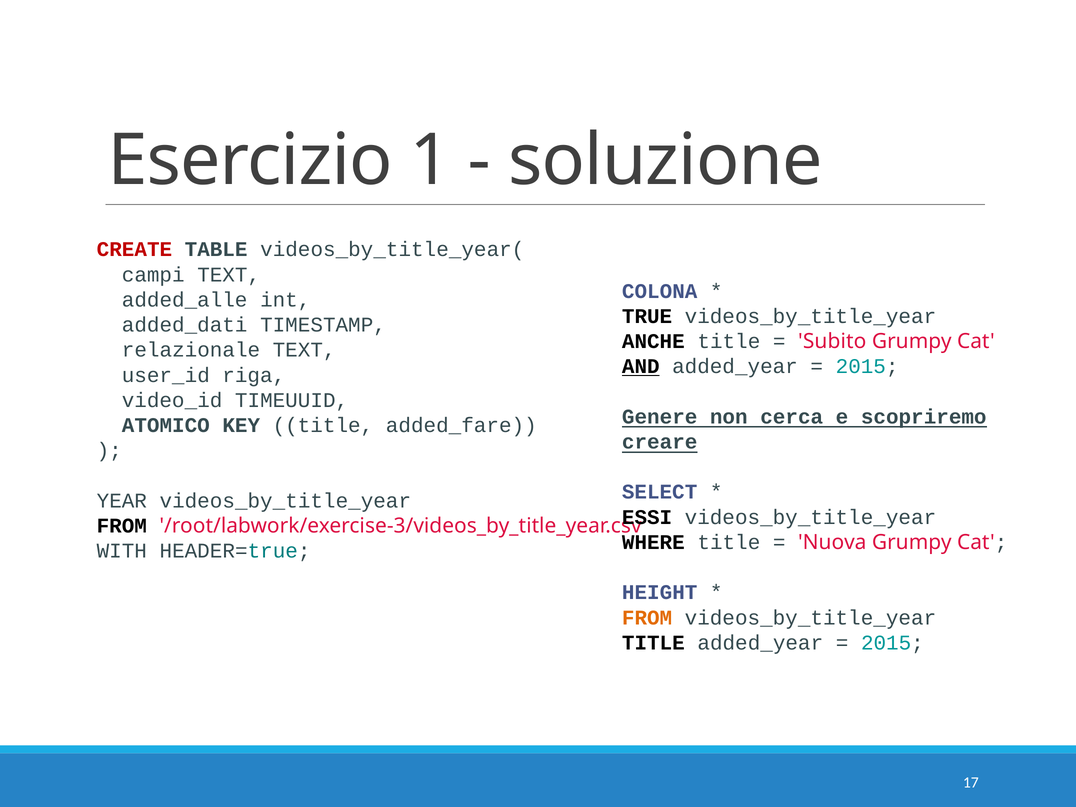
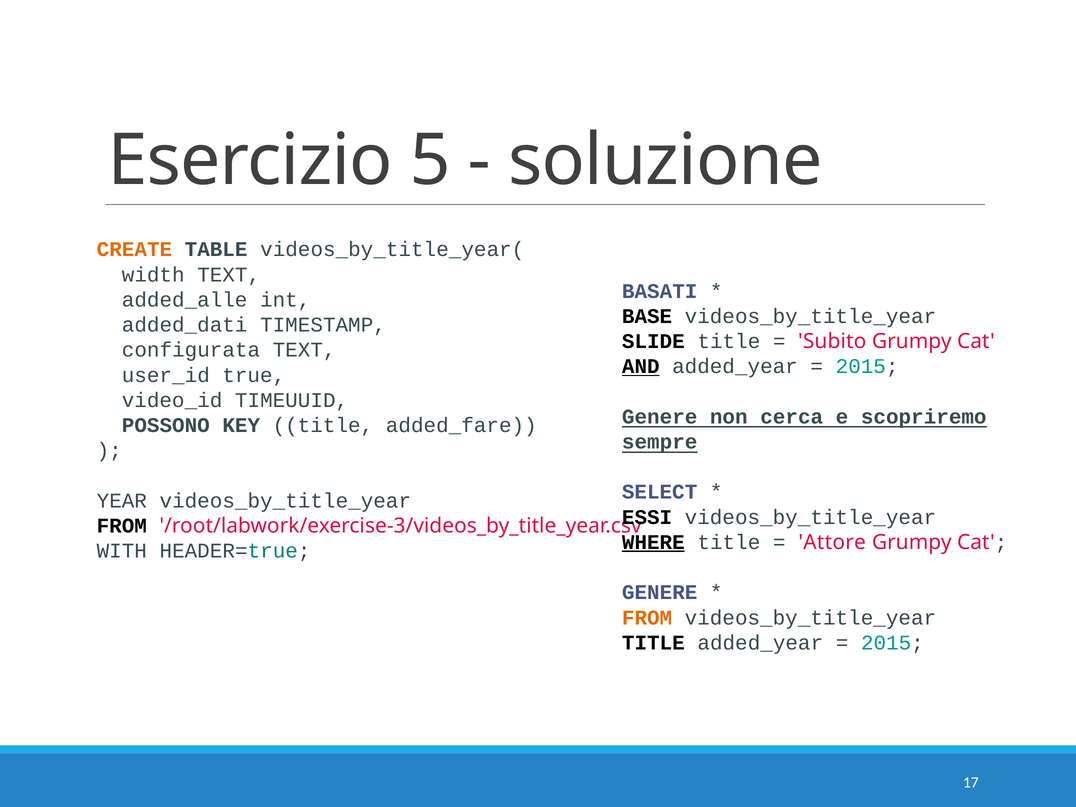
1: 1 -> 5 (430, 161)
CREATE colour: red -> orange (134, 250)
campi: campi -> width (153, 275)
COLONA: COLONA -> BASATI (660, 291)
TRUE: TRUE -> BASE (647, 316)
ANCHE: ANCHE -> SLIDE (653, 341)
relazionale: relazionale -> configurata (191, 350)
riga: riga -> true (254, 375)
ATOMICO: ATOMICO -> POSSONO (166, 425)
creare: creare -> sempre (660, 442)
WHERE underline: none -> present (653, 542)
Nuova: Nuova -> Attore (832, 542)
HEIGHT: HEIGHT -> GENERE (660, 593)
